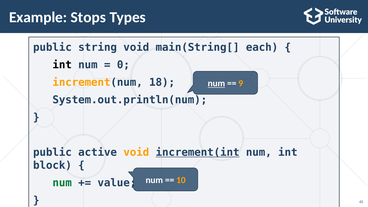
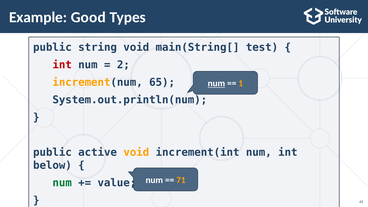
Stops: Stops -> Good (88, 17)
each: each -> test (262, 47)
int colour: black -> red (62, 65)
0: 0 -> 2 (123, 65)
18: 18 -> 65 (162, 82)
9: 9 -> 1 (241, 83)
increment(int underline: present -> none (198, 152)
block: block -> below (52, 165)
10: 10 -> 71 (181, 180)
